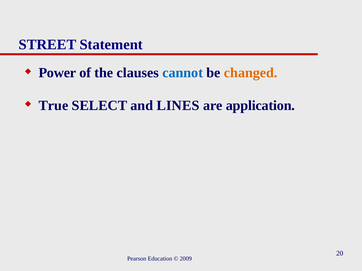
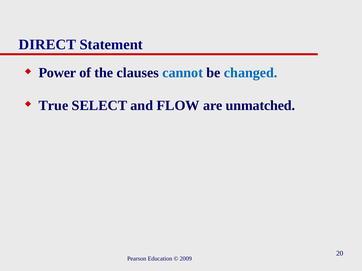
STREET: STREET -> DIRECT (47, 45)
changed colour: orange -> blue (251, 73)
LINES: LINES -> FLOW (178, 106)
application: application -> unmatched (260, 106)
